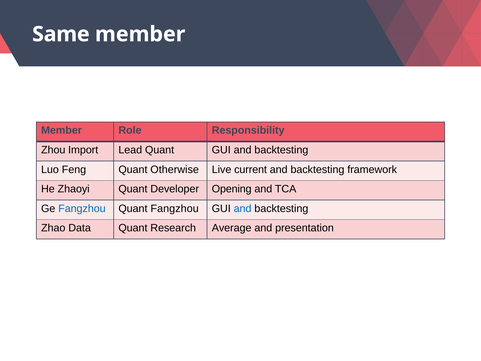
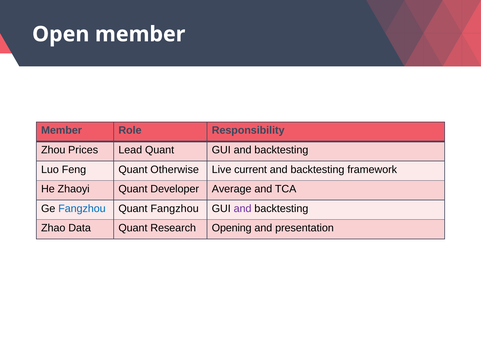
Same: Same -> Open (61, 34)
Import: Import -> Prices (83, 150)
Opening: Opening -> Average (232, 189)
and colour: blue -> purple (243, 208)
Average: Average -> Opening (232, 228)
